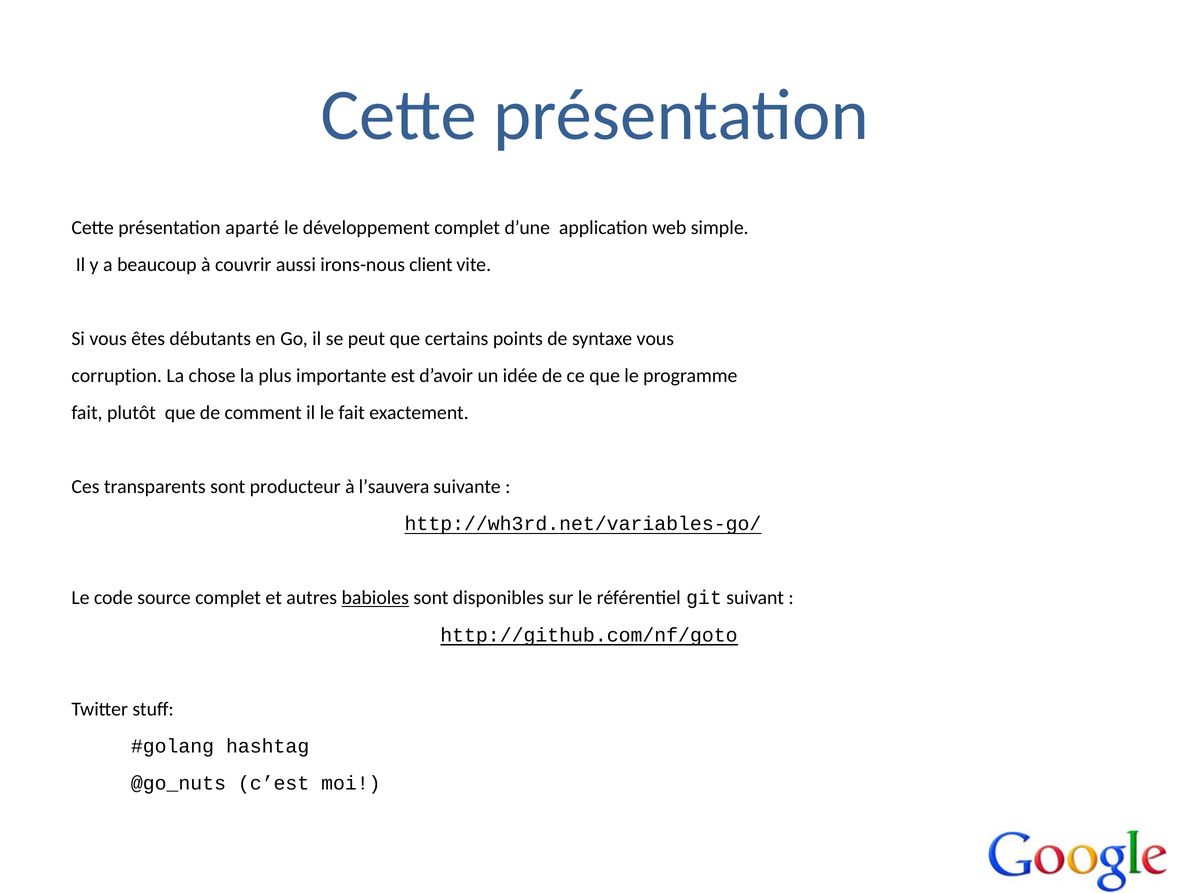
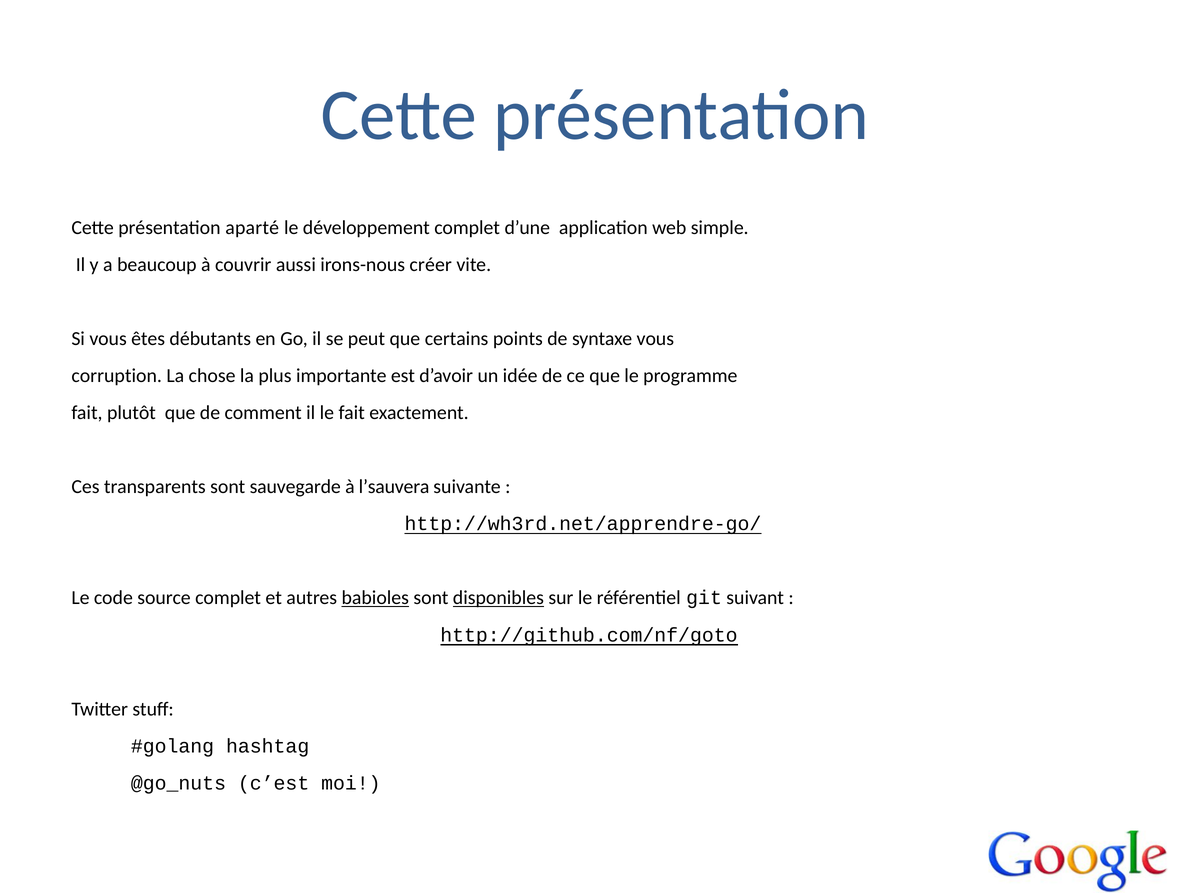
client: client -> créer (431, 264)
producteur: producteur -> sauvegarde (295, 487)
http://wh3rd.net/variables-go/: http://wh3rd.net/variables-go/ -> http://wh3rd.net/apprendre-go/ (583, 524)
disponibles underline: none -> present (498, 598)
